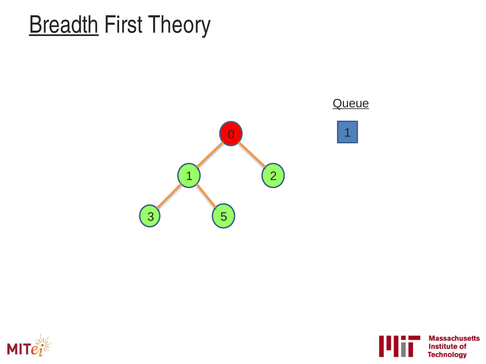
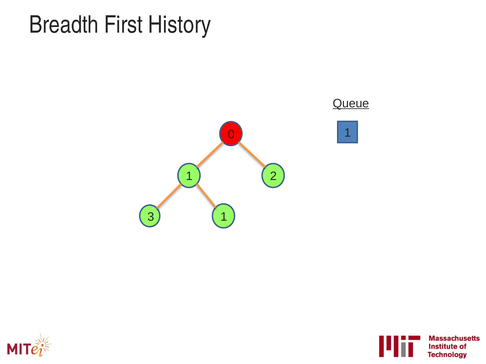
Breadth underline: present -> none (64, 25)
Theory: Theory -> History (180, 25)
3 5: 5 -> 1 (224, 217)
